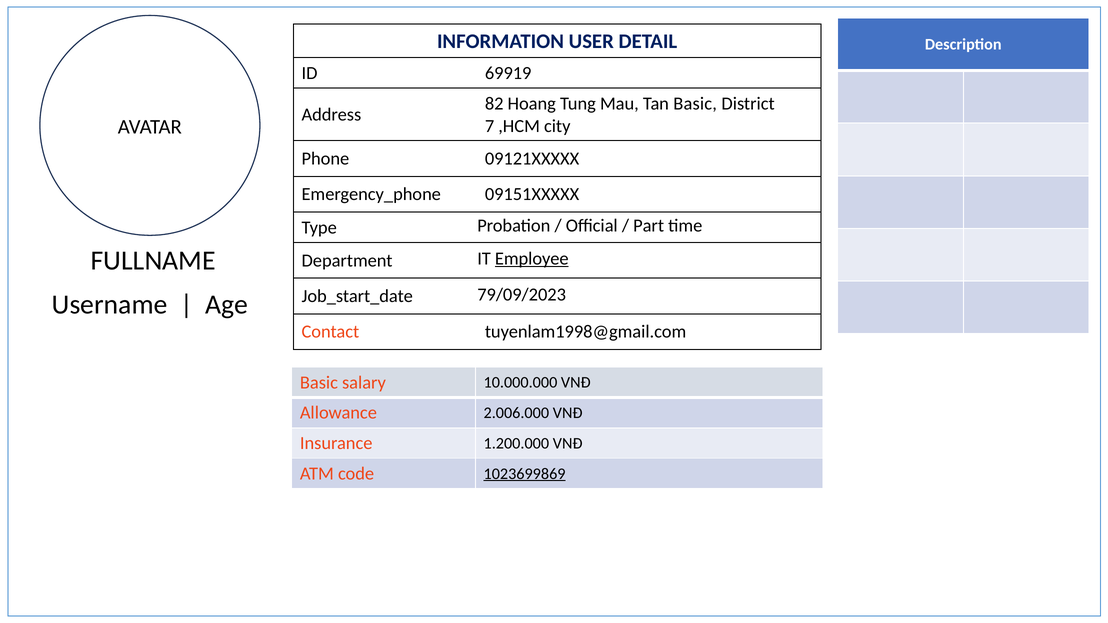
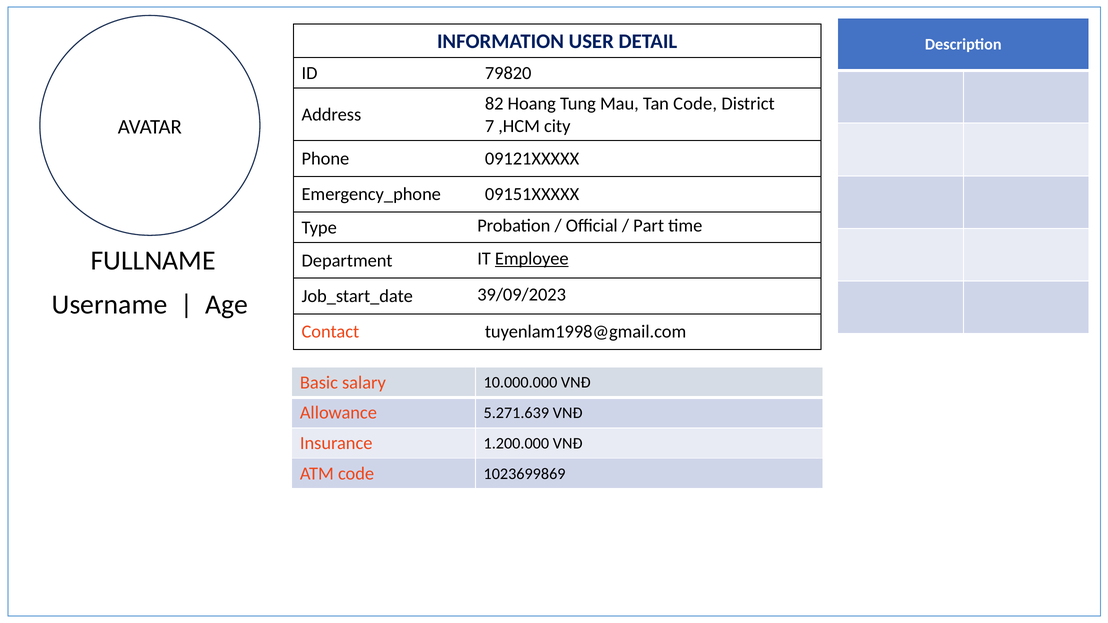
69919: 69919 -> 79820 (508, 73)
Tan Basic: Basic -> Code (695, 104)
79/09/2023: 79/09/2023 -> 39/09/2023 (522, 295)
2.006.000: 2.006.000 -> 5.271.639 (516, 413)
1023699869 underline: present -> none (525, 474)
